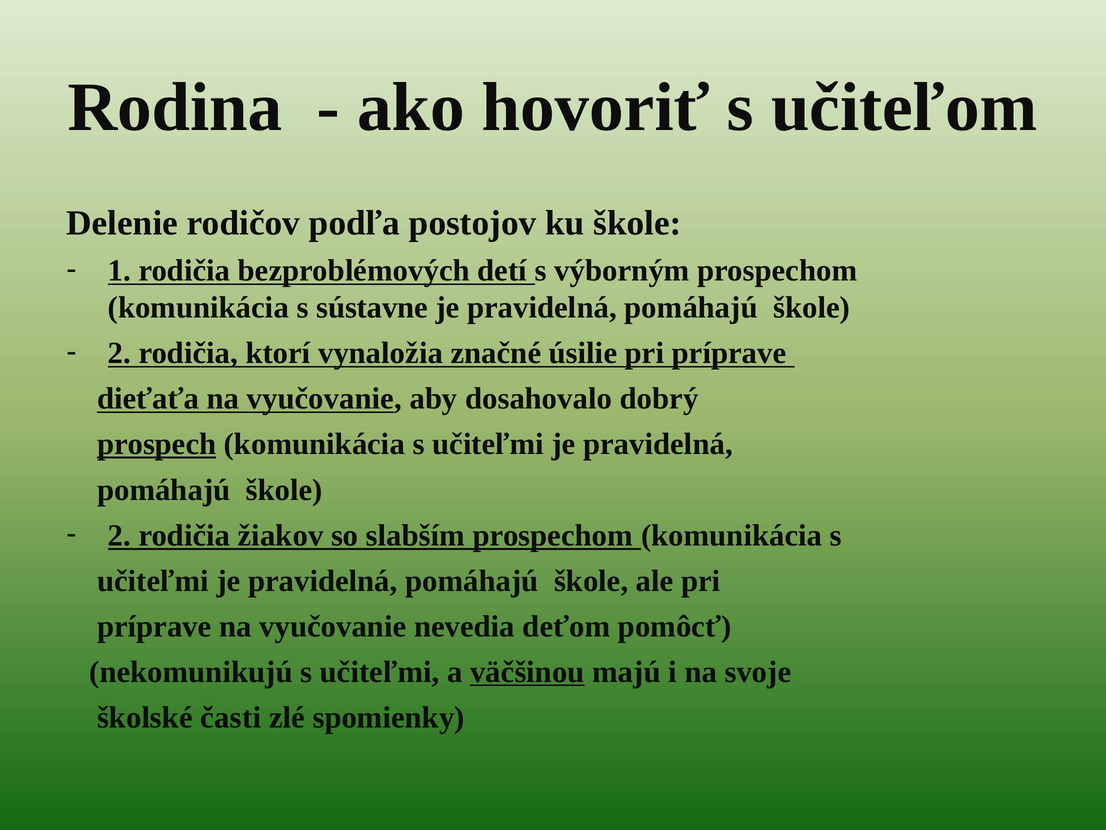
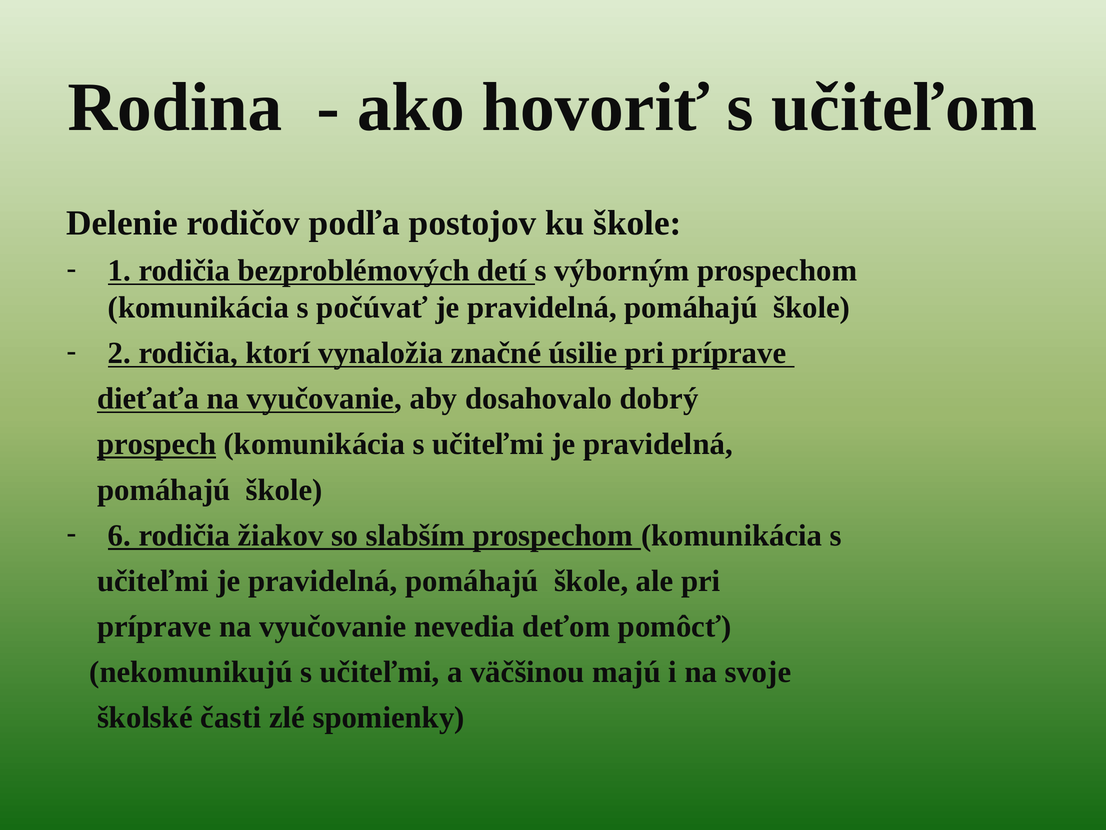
sústavne: sústavne -> počúvať (372, 308)
2: 2 -> 6 (119, 535)
väčšinou underline: present -> none (527, 672)
